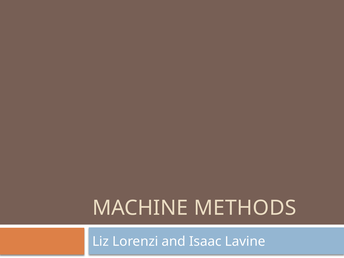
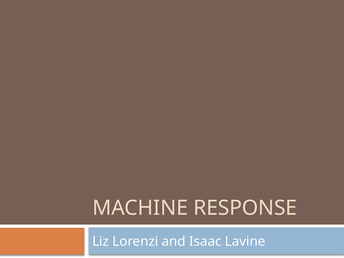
METHODS: METHODS -> RESPONSE (245, 208)
